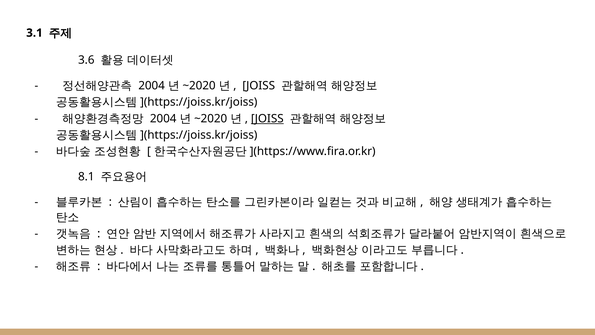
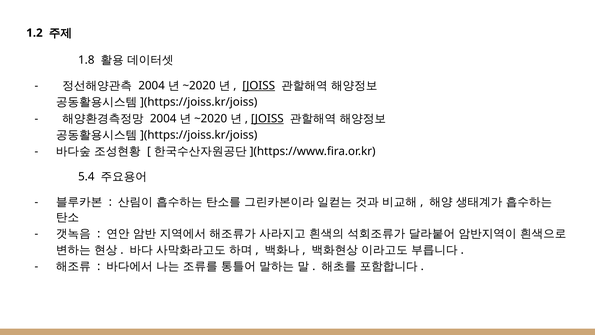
3.1: 3.1 -> 1.2 (34, 33)
3.6: 3.6 -> 1.8 (86, 60)
JOISS underline: none -> present (259, 86)
8.1: 8.1 -> 5.4 (86, 177)
